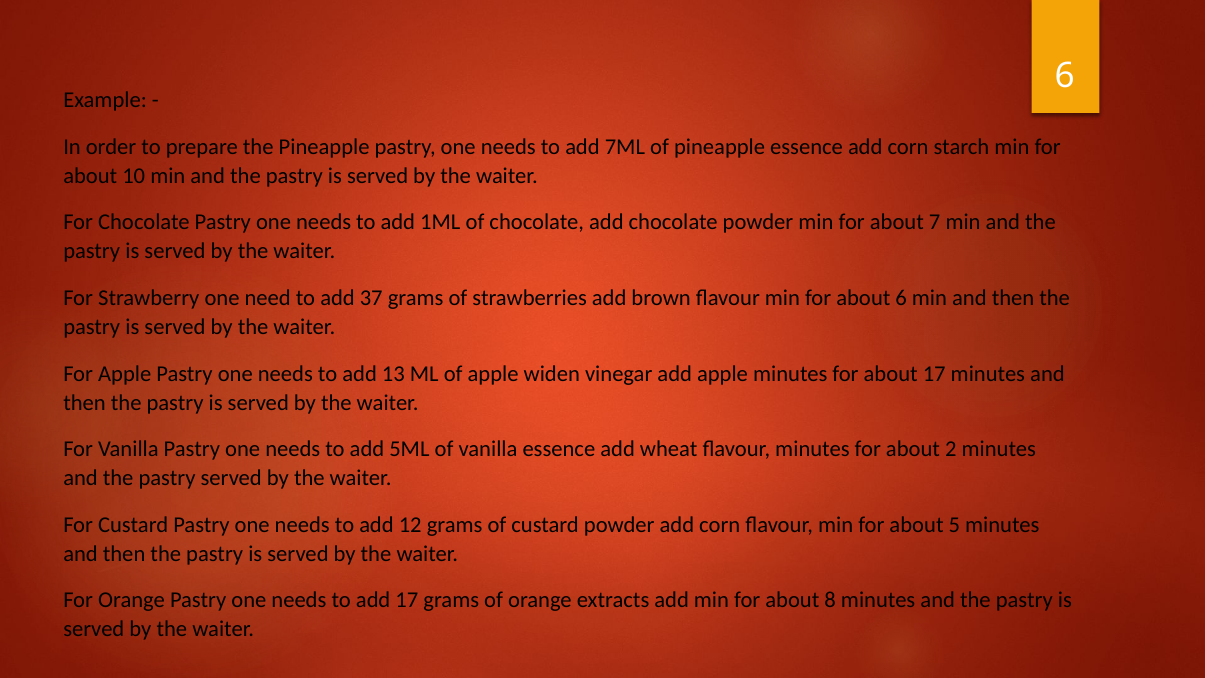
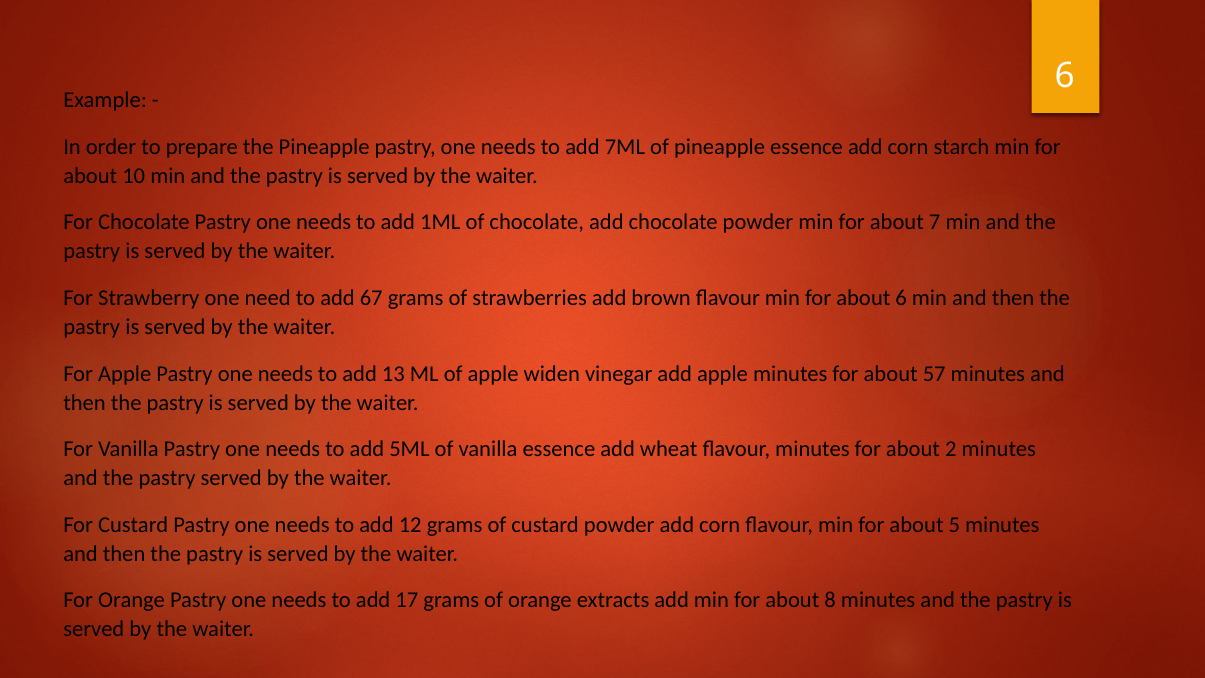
37: 37 -> 67 (371, 298)
about 17: 17 -> 57 (934, 374)
